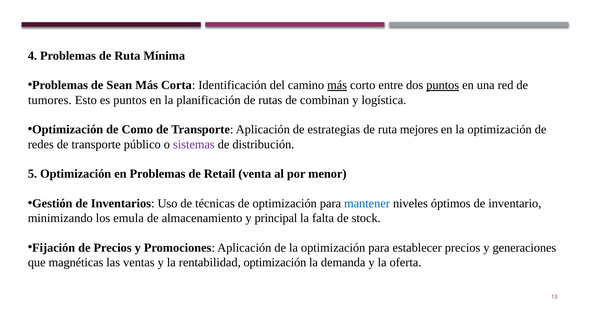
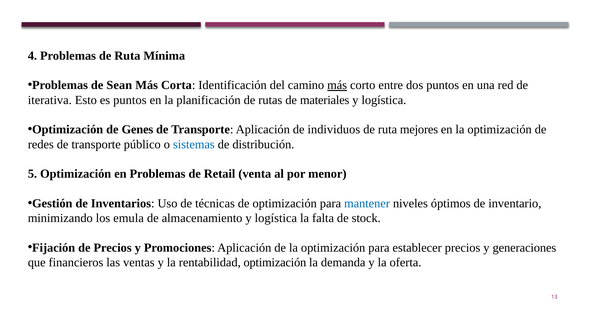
puntos underline: present -> none (443, 85)
tumores: tumores -> iterativa (50, 100)
combinan: combinan -> materiales (325, 100)
Como: Como -> Genes (137, 129)
estrategias: estrategias -> individuos (334, 129)
sistemas colour: purple -> blue (194, 144)
almacenamiento y principal: principal -> logística (276, 218)
magnéticas: magnéticas -> financieros (76, 262)
